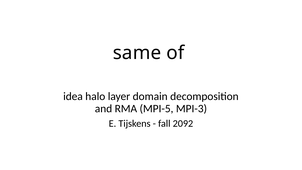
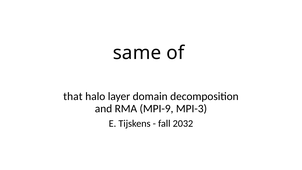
idea: idea -> that (73, 96)
MPI-5: MPI-5 -> MPI-9 (157, 109)
2092: 2092 -> 2032 (183, 123)
